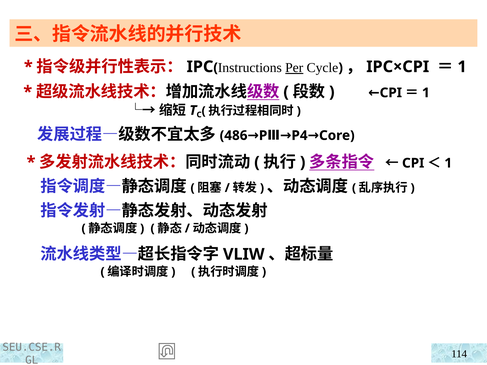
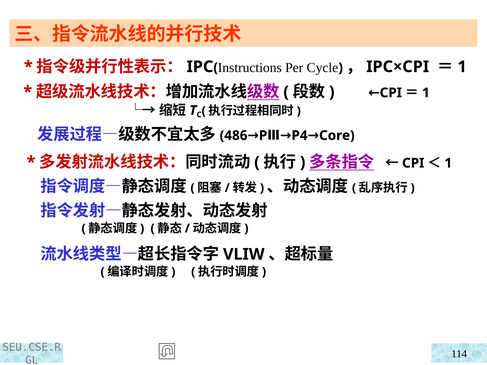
Per underline: present -> none (294, 68)
